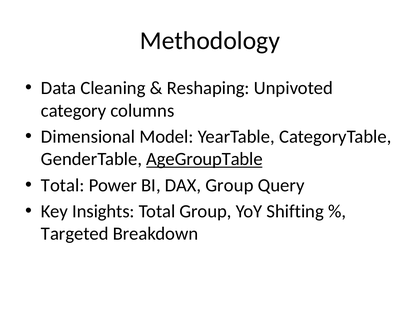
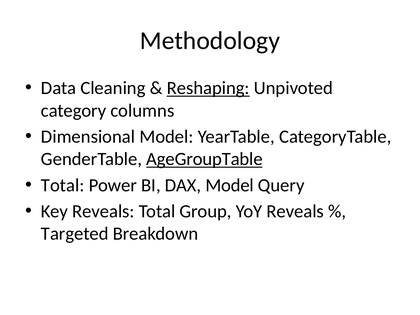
Reshaping underline: none -> present (208, 88)
DAX Group: Group -> Model (230, 185)
Key Insights: Insights -> Reveals (103, 211)
YoY Shifting: Shifting -> Reveals (295, 211)
